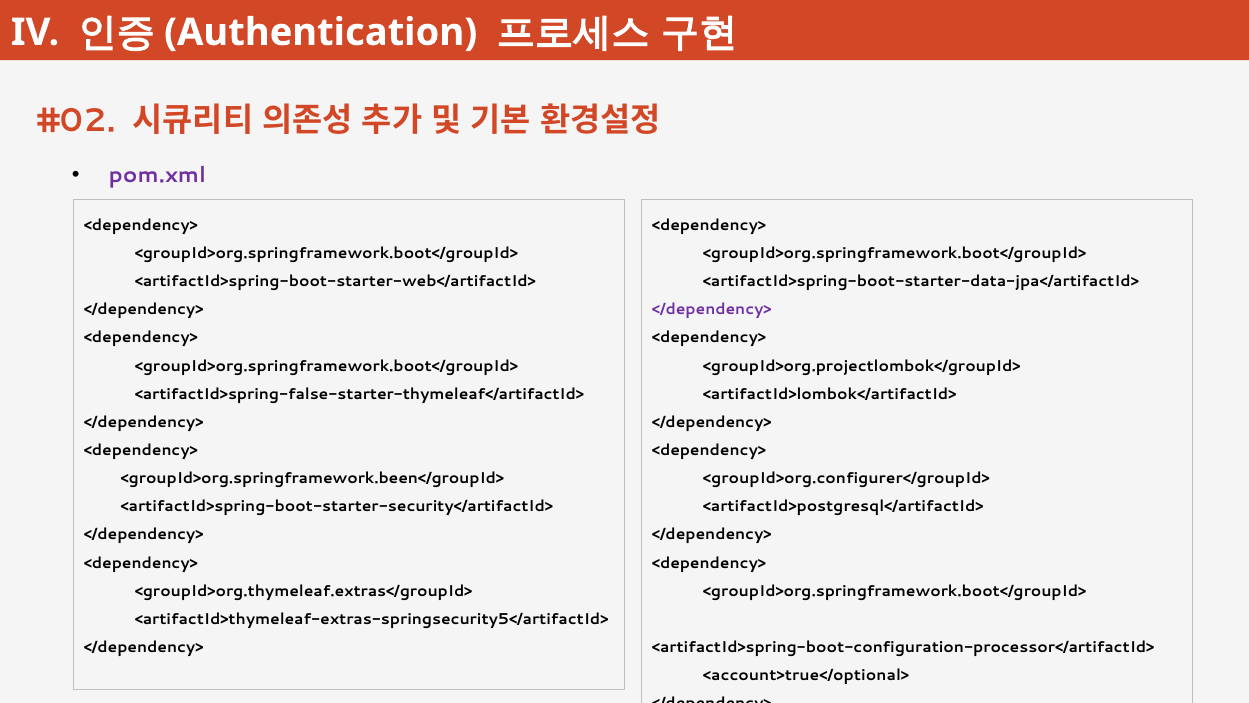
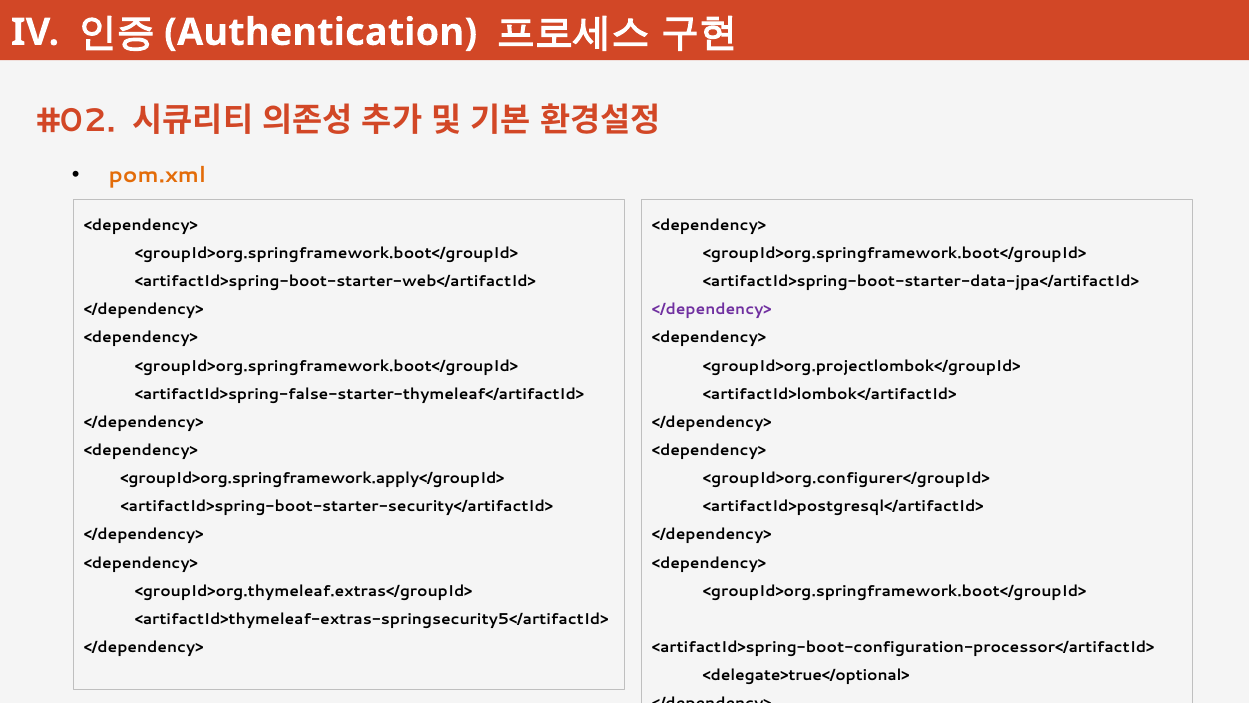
pom.xml colour: purple -> orange (157, 176)
<groupId>org.springframework.been</groupId>: <groupId>org.springframework.been</groupId> -> <groupId>org.springframework.apply</groupId> (312, 478)
<account>true</optional>: <account>true</optional> -> <delegate>true</optional> (806, 675)
